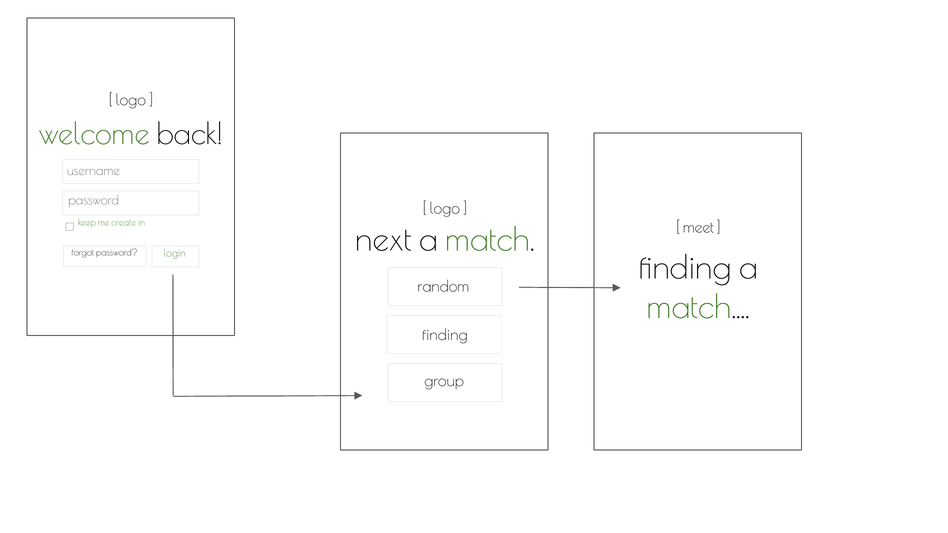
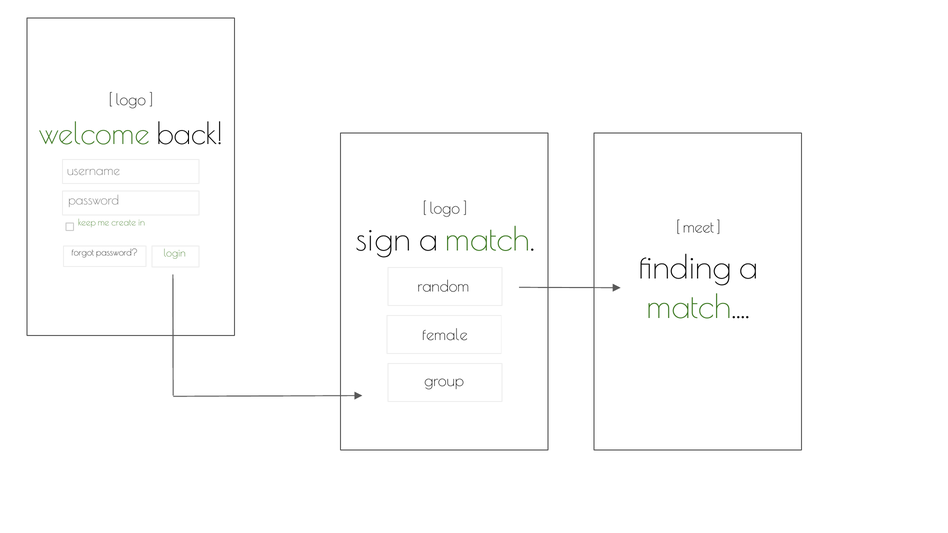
next: next -> sign (383, 240)
finding: finding -> female (445, 335)
